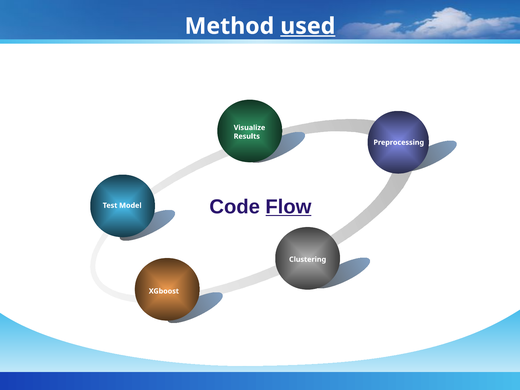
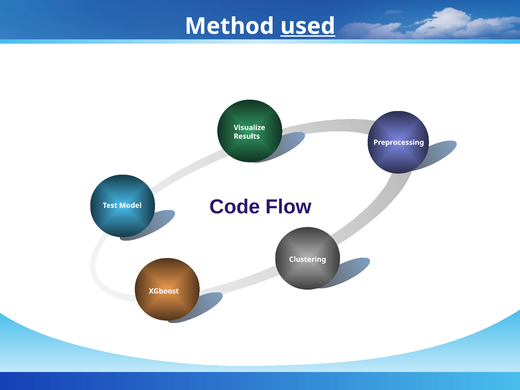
Flow underline: present -> none (289, 207)
